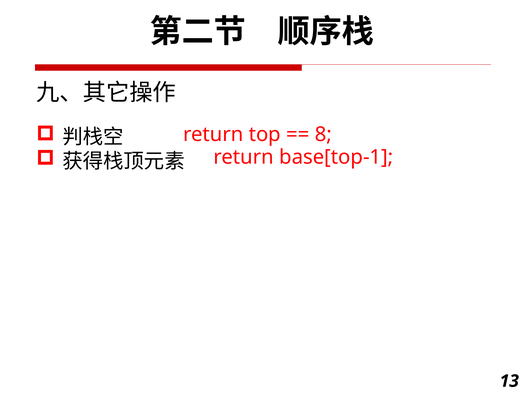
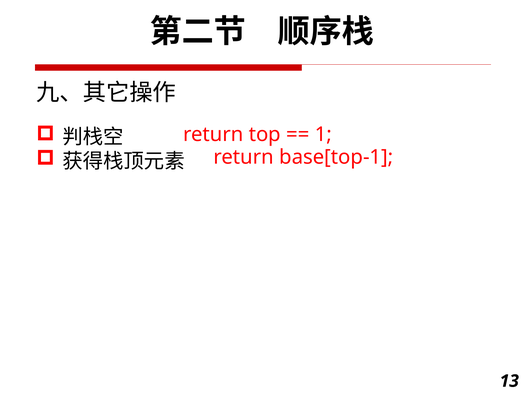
8: 8 -> 1 (323, 134)
